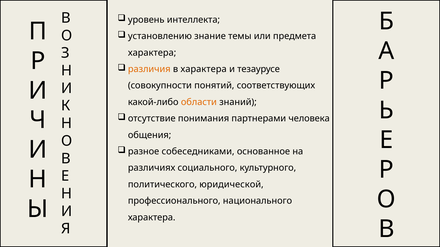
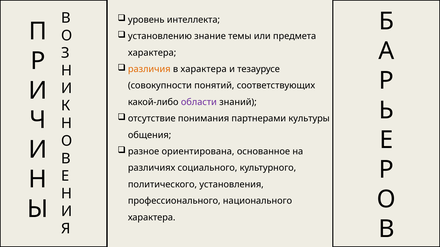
области colour: orange -> purple (199, 102)
человека: человека -> культуры (309, 119)
собеседниками: собеседниками -> ориентирована (198, 152)
юридической: юридической -> установления (232, 185)
